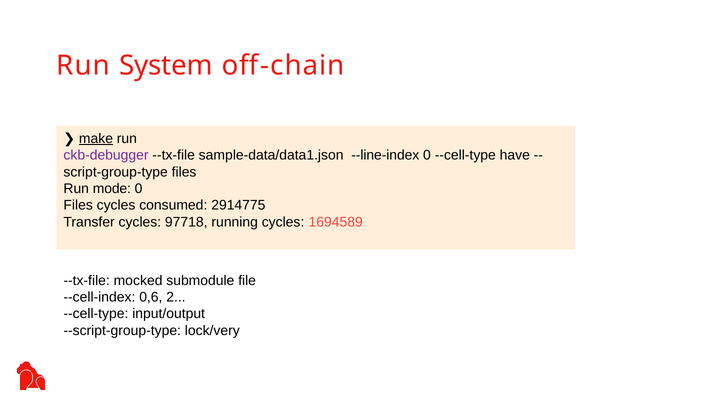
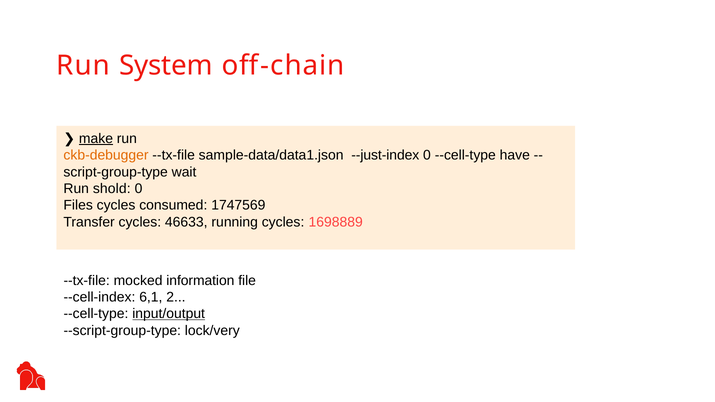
ckb-debugger colour: purple -> orange (106, 155)
--line-index: --line-index -> --just-index (385, 155)
files: files -> wait (184, 172)
mode: mode -> shold (112, 189)
2914775: 2914775 -> 1747569 (238, 205)
97718: 97718 -> 46633 (186, 222)
1694589: 1694589 -> 1698889 (336, 222)
submodule: submodule -> information (200, 281)
0,6: 0,6 -> 6,1 (151, 297)
input/output underline: none -> present (169, 314)
